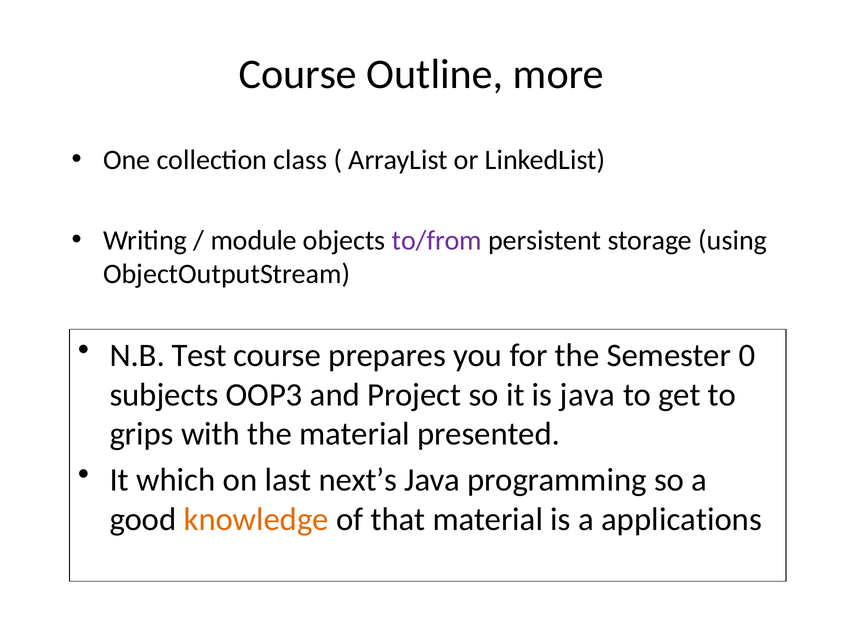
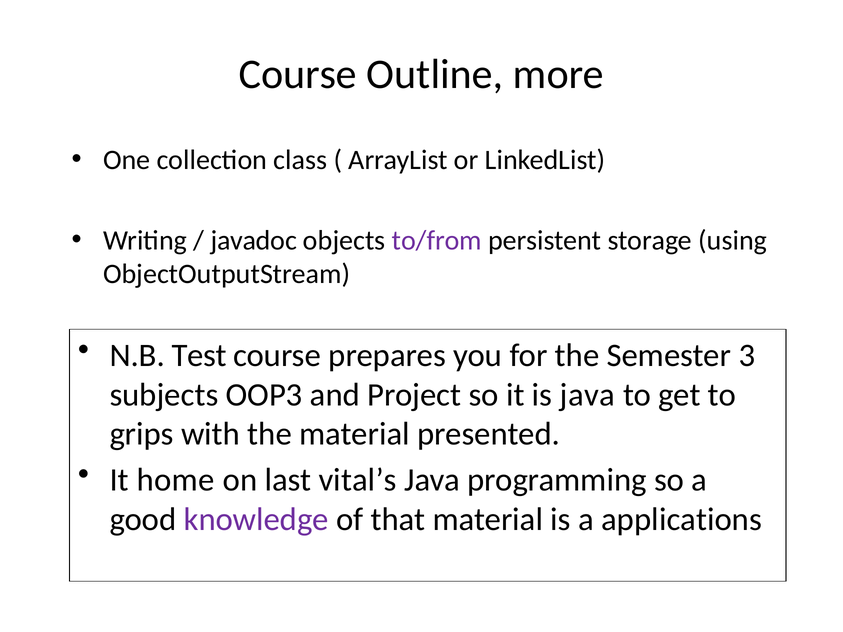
module: module -> javadoc (254, 240)
0: 0 -> 3 (747, 356)
which: which -> home (176, 480)
next’s: next’s -> vital’s (358, 480)
knowledge colour: orange -> purple (256, 520)
